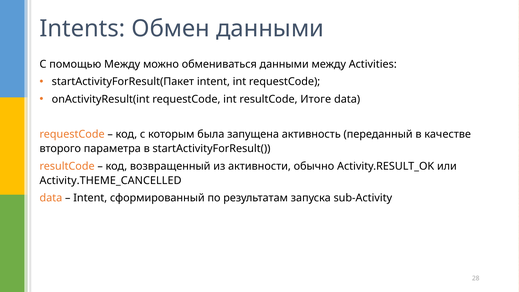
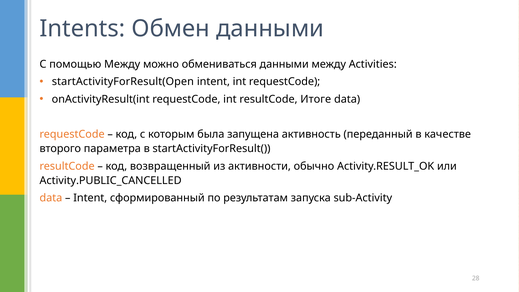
startActivityForResult(Пакет: startActivityForResult(Пакет -> startActivityForResult(Open (123, 82)
Activity.THEME_CANCELLED: Activity.THEME_CANCELLED -> Activity.PUBLIC_CANCELLED (111, 180)
